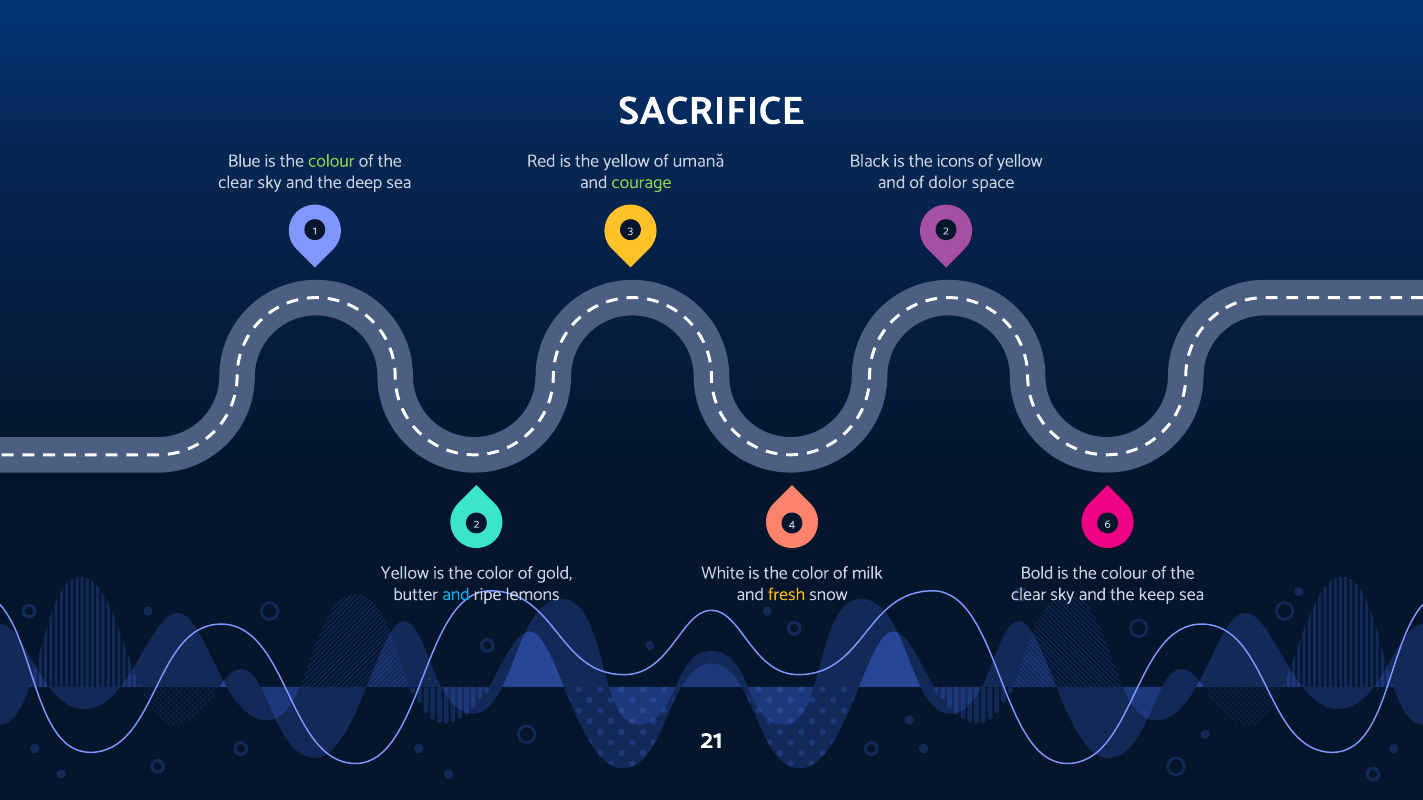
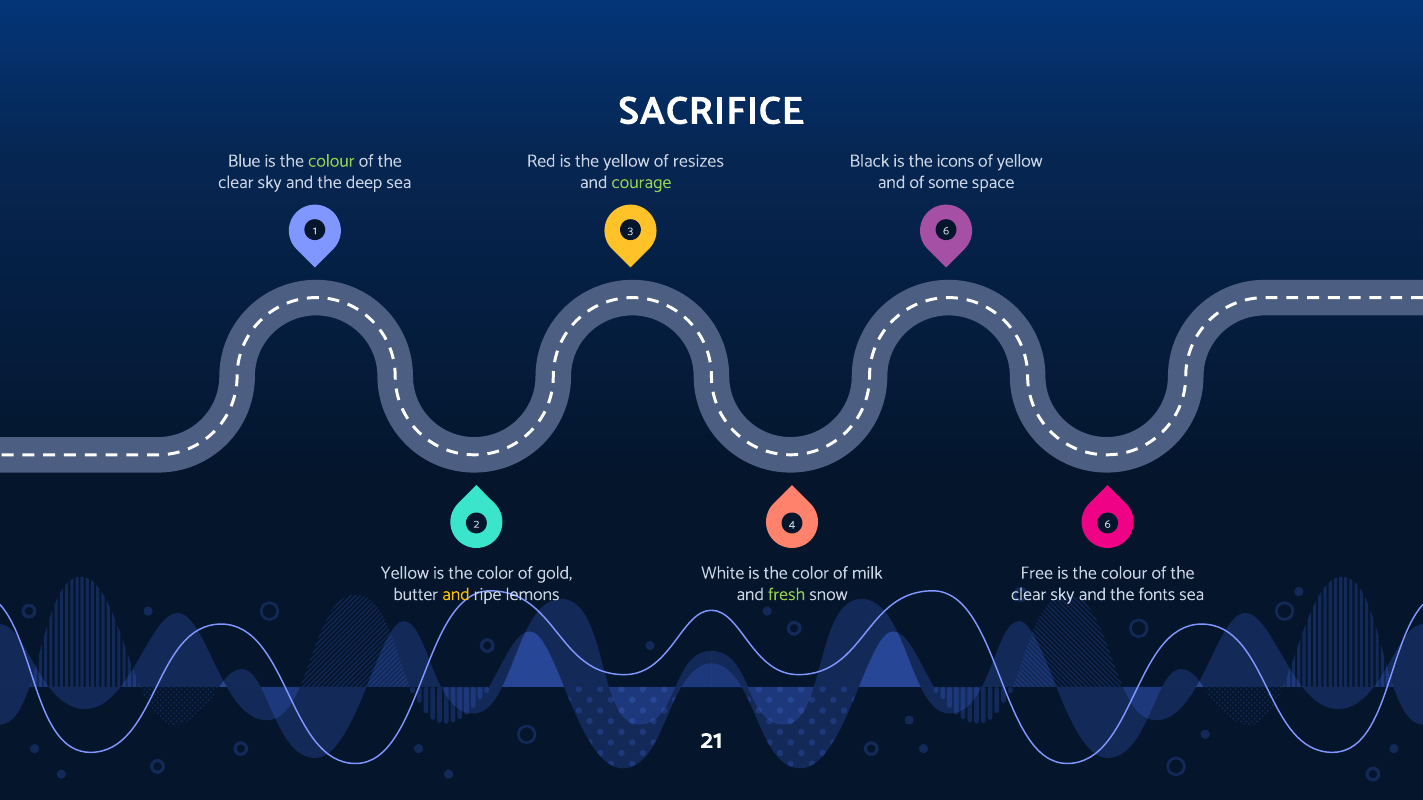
umană: umană -> resizes (698, 161)
dolor: dolor -> some (948, 182)
3 2: 2 -> 6 (946, 231)
Bold: Bold -> Free (1037, 573)
and colour: light blue -> yellow (456, 595)
fresh colour: yellow -> light green (787, 595)
keep: keep -> fonts (1157, 595)
